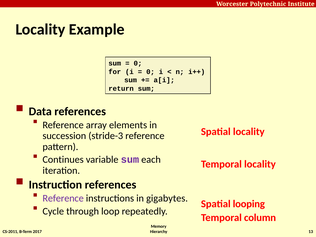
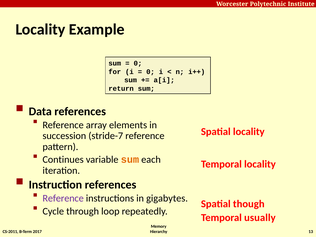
stride-3: stride-3 -> stride-7 (106, 136)
sum colour: purple -> orange (130, 160)
looping: looping -> though (249, 204)
column: column -> usually (260, 218)
